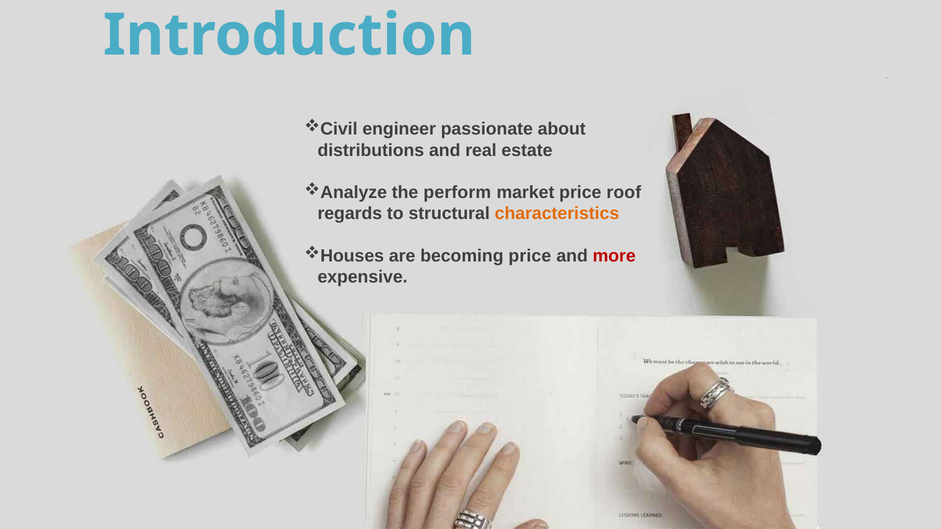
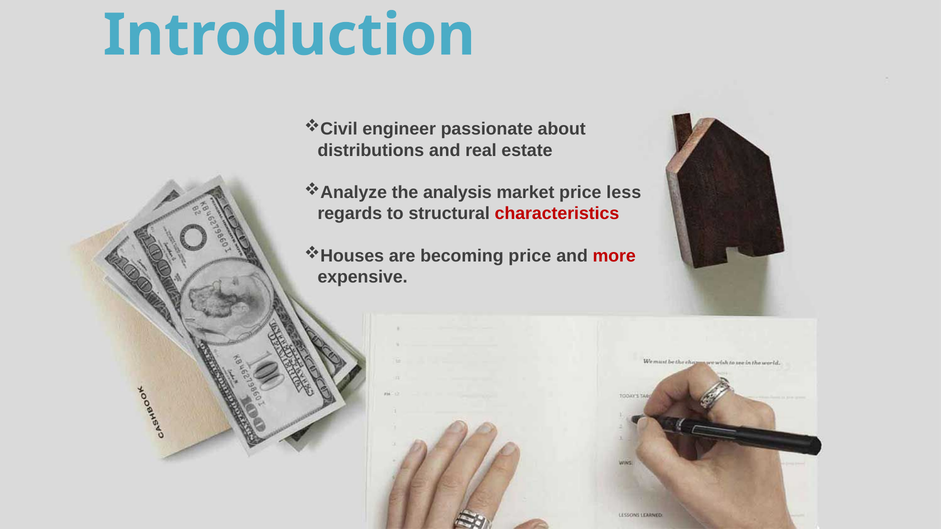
perform: perform -> analysis (457, 193)
roof: roof -> less (624, 193)
characteristics colour: orange -> red (557, 214)
